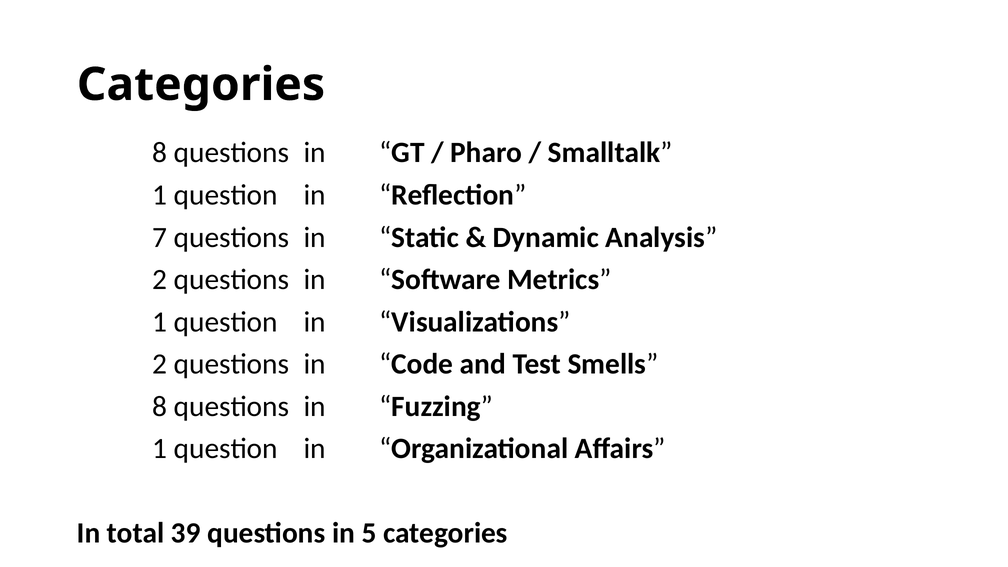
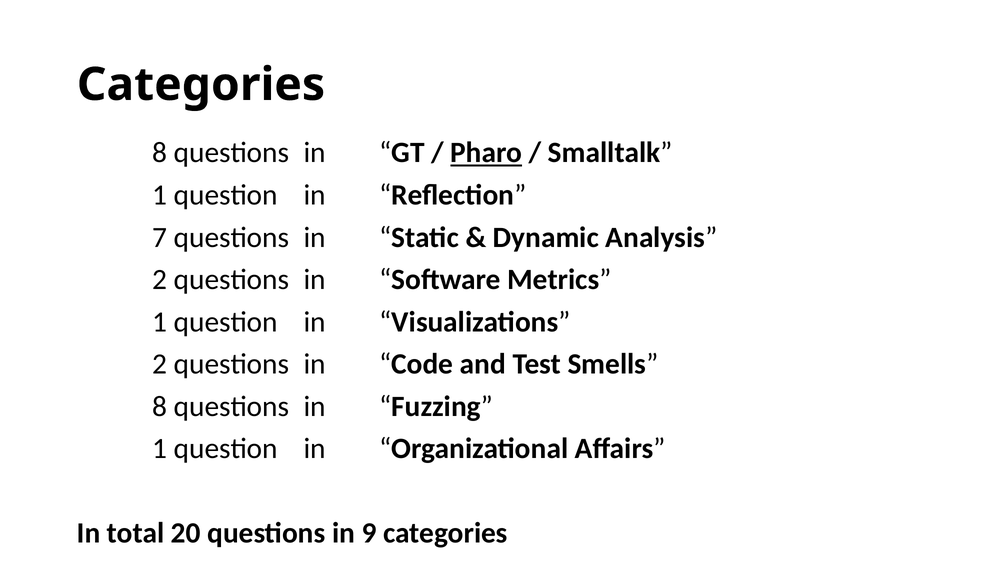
Pharo underline: none -> present (486, 153)
39: 39 -> 20 (186, 533)
5: 5 -> 9 (369, 533)
